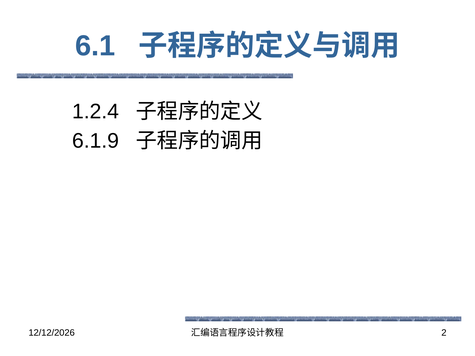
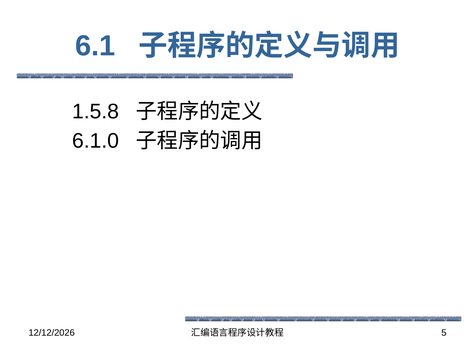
1.2.4: 1.2.4 -> 1.5.8 (96, 112)
6.1.9: 6.1.9 -> 6.1.0 (96, 141)
2: 2 -> 5 (444, 333)
